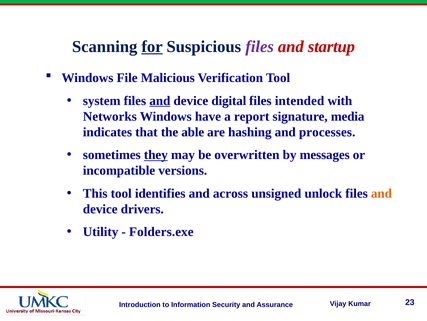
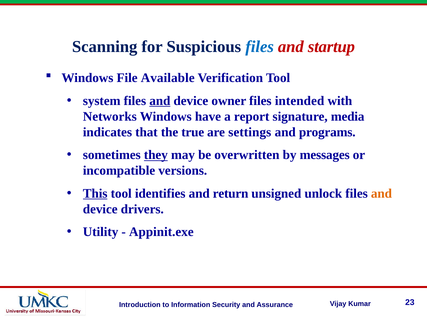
for underline: present -> none (152, 47)
files colour: purple -> blue (260, 47)
Malicious: Malicious -> Available (168, 78)
digital: digital -> owner (229, 101)
able: able -> true (193, 132)
hashing: hashing -> settings (250, 132)
processes: processes -> programs (327, 132)
This underline: none -> present (95, 193)
across: across -> return (231, 193)
Folders.exe: Folders.exe -> Appinit.exe (161, 231)
